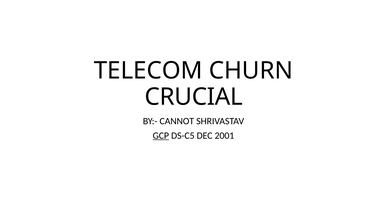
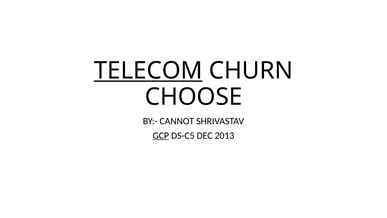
TELECOM underline: none -> present (148, 71)
CRUCIAL: CRUCIAL -> CHOOSE (194, 97)
2001: 2001 -> 2013 (224, 135)
